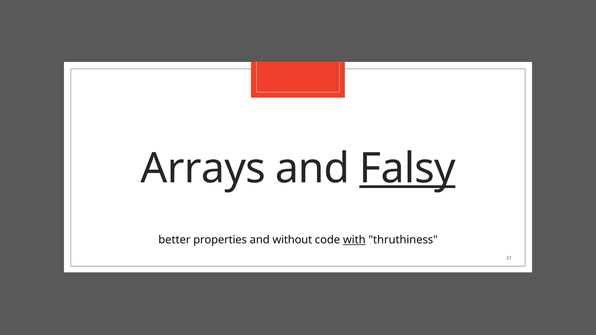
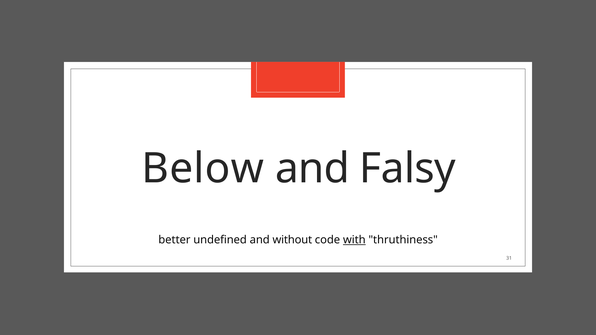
Arrays: Arrays -> Below (203, 169)
Falsy underline: present -> none (408, 169)
properties: properties -> undefined (220, 240)
